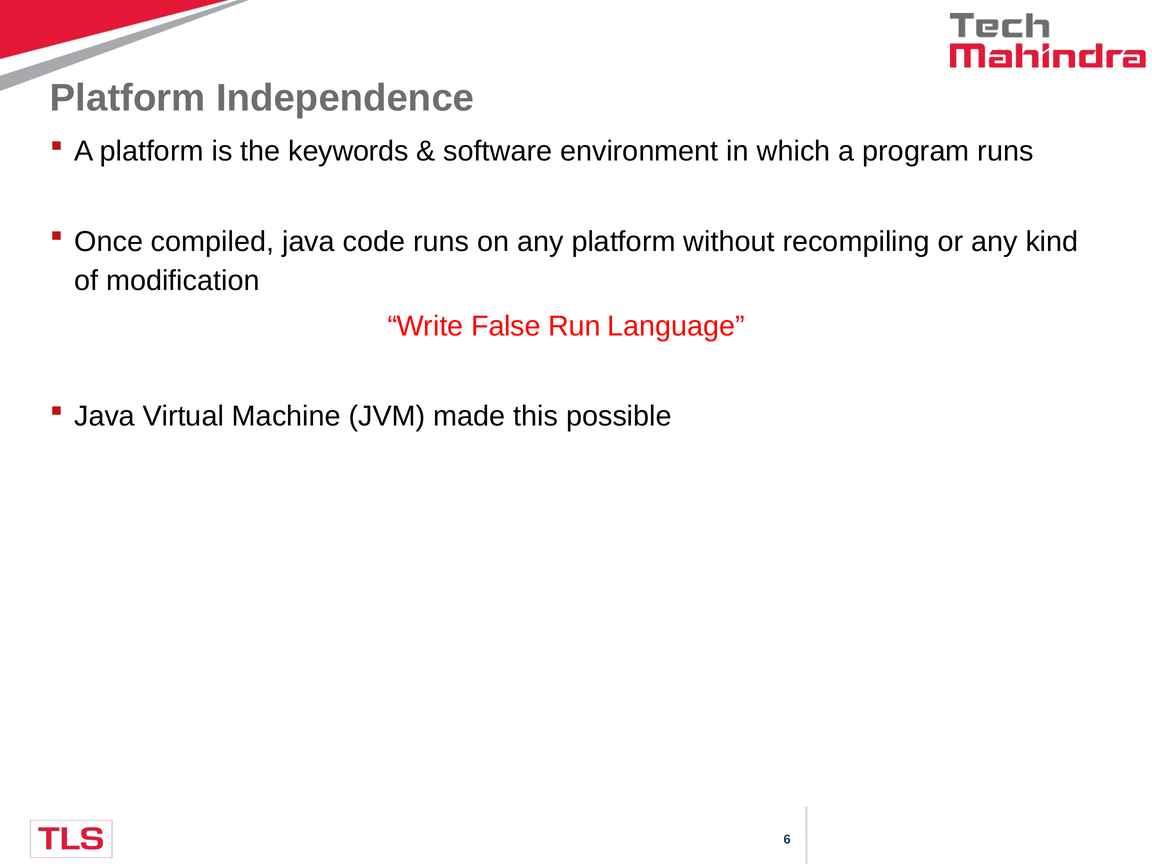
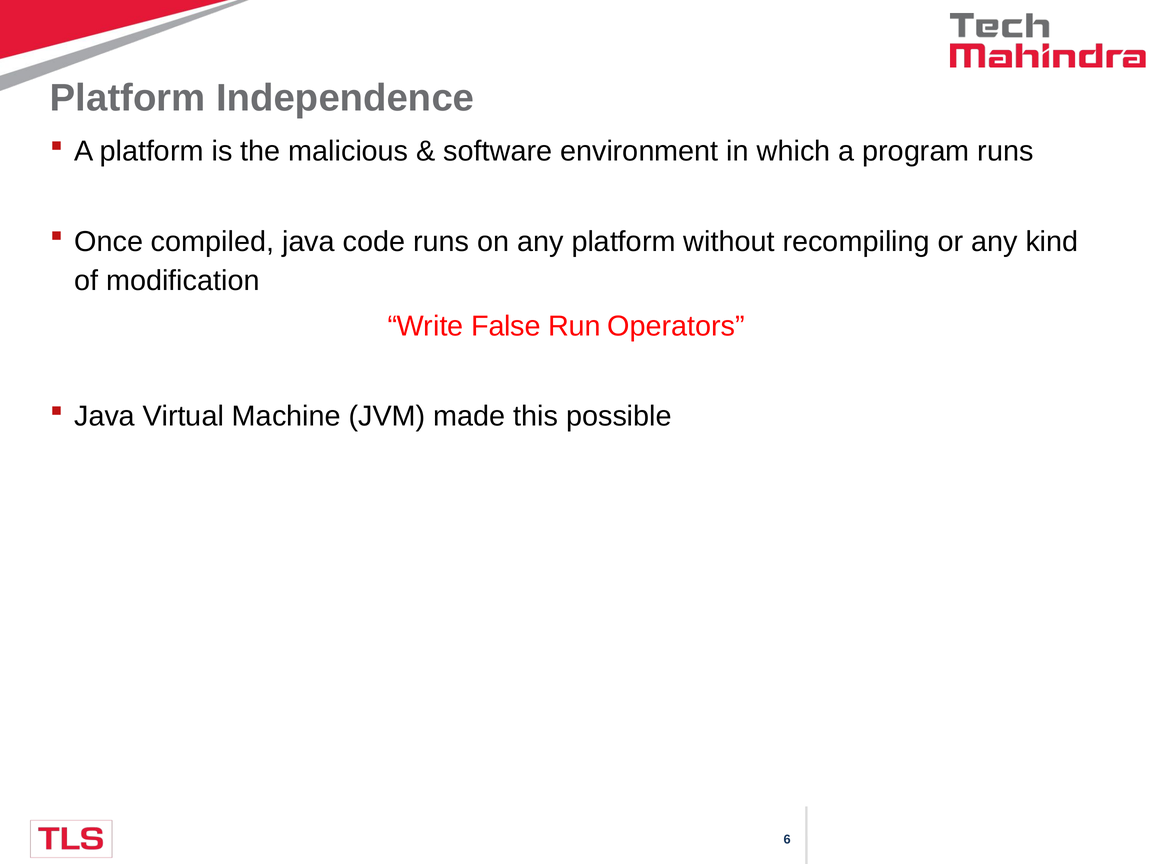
keywords: keywords -> malicious (348, 151)
Language: Language -> Operators (676, 326)
